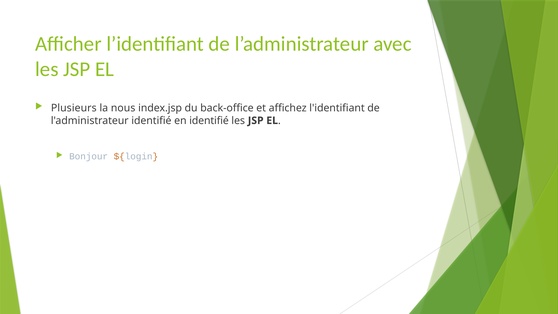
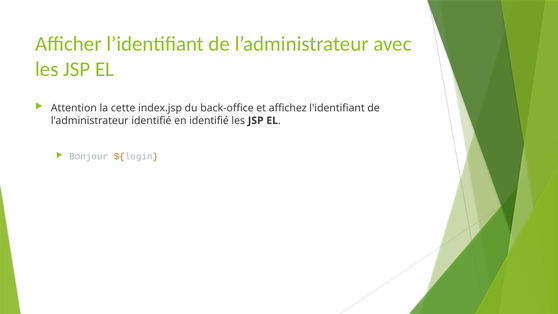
Plusieurs: Plusieurs -> Attention (74, 108)
nous: nous -> cette (123, 108)
